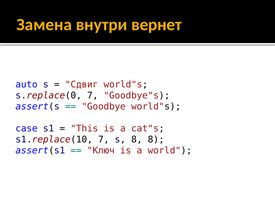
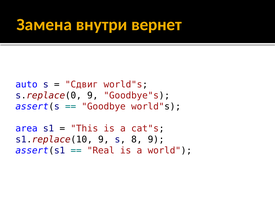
s.replace(0 7: 7 -> 9 (93, 96)
case: case -> area (27, 129)
s1.replace(10 7: 7 -> 9 (104, 140)
8 8: 8 -> 9 (156, 140)
Ключ: Ключ -> Real (101, 151)
